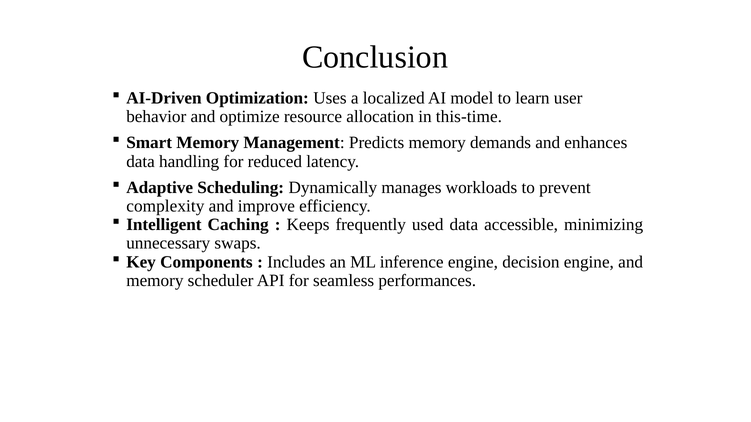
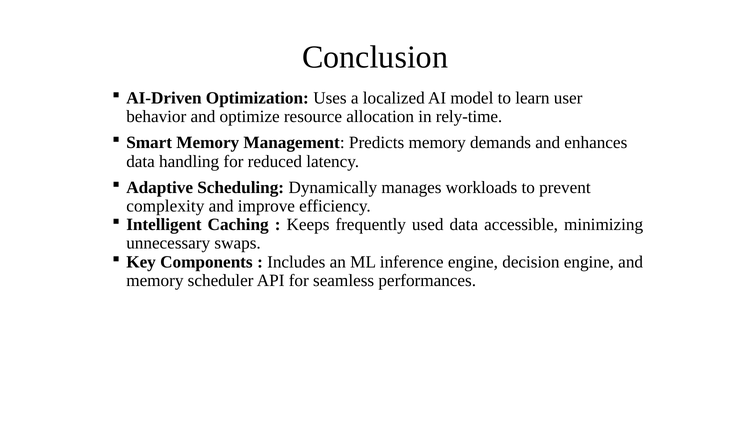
this-time: this-time -> rely-time (469, 117)
